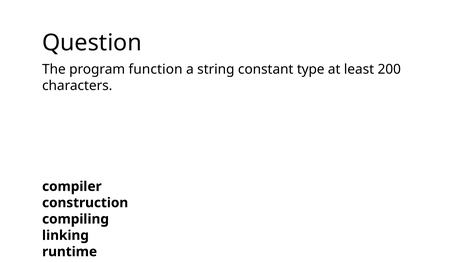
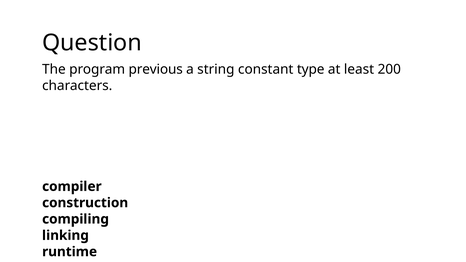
function: function -> previous (156, 69)
